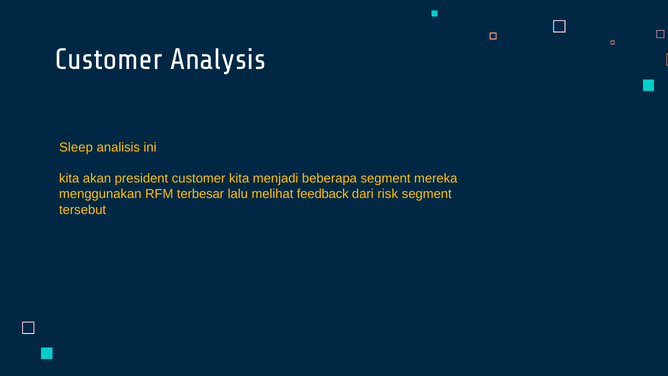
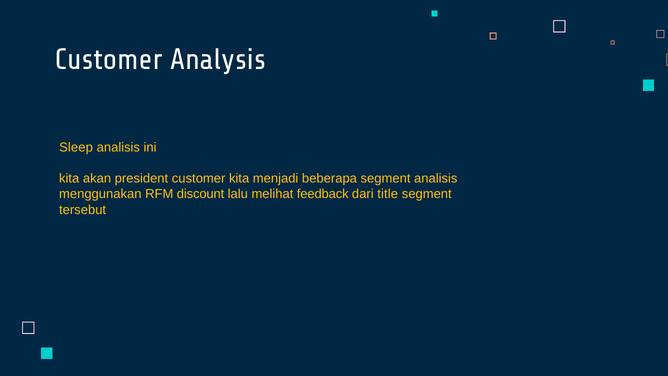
segment mereka: mereka -> analisis (436, 178)
terbesar: terbesar -> discount (201, 194)
risk: risk -> title (388, 194)
